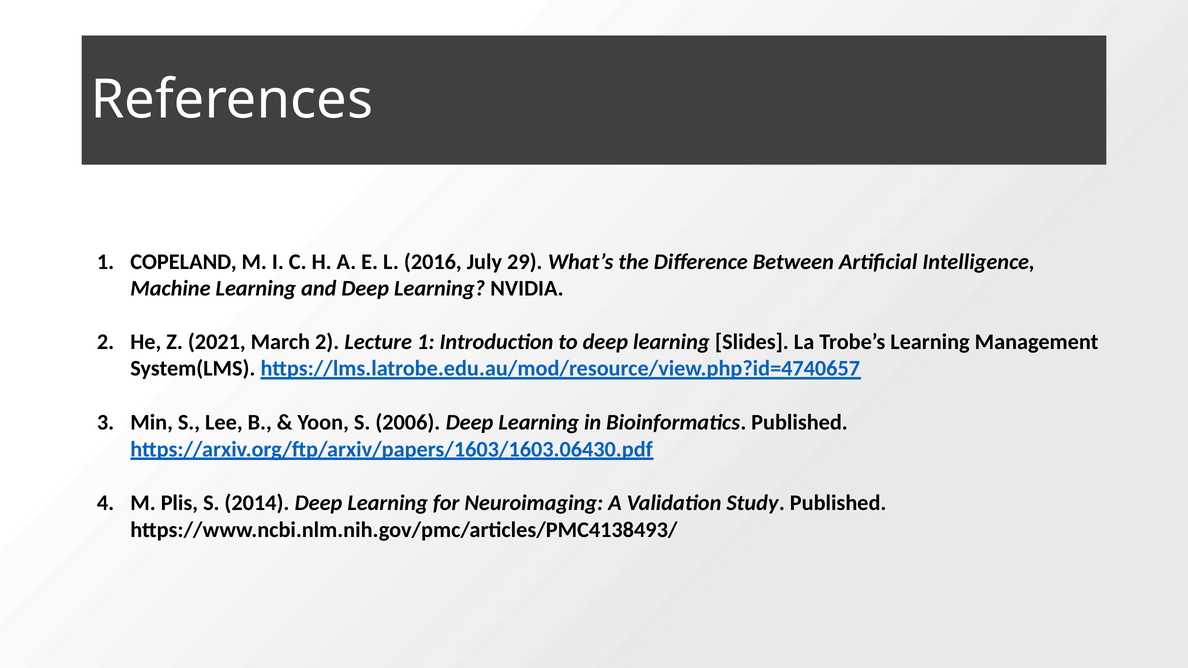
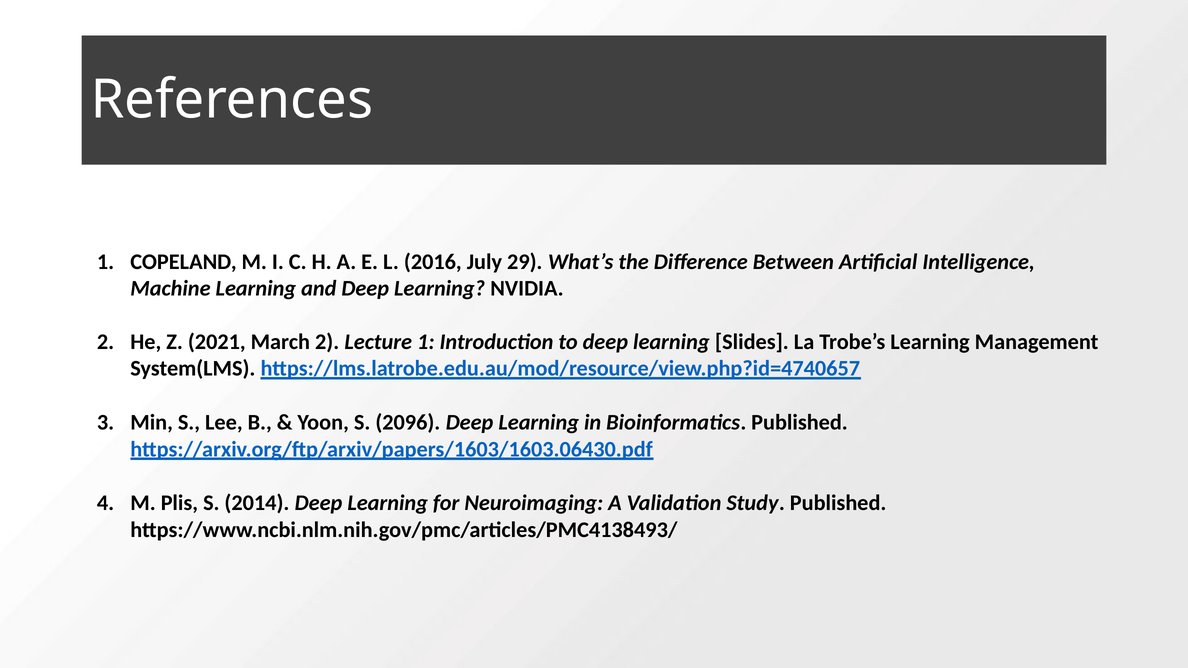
2006: 2006 -> 2096 (408, 423)
